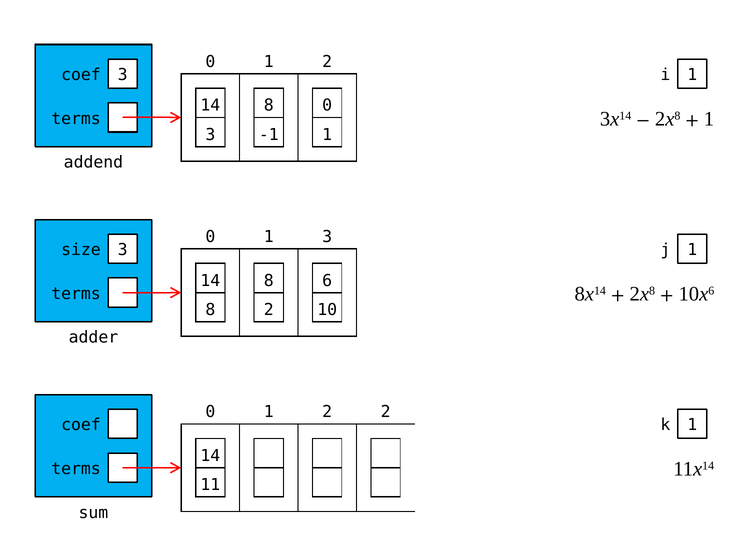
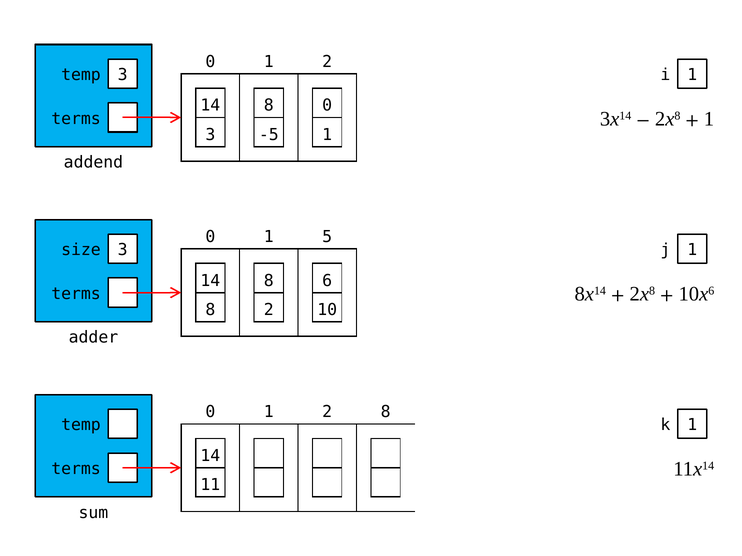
coef: coef -> temp (81, 75)
-1: -1 -> -5 (269, 135)
3: 3 -> 5 (327, 237)
2 2: 2 -> 8 (386, 412)
coef: coef -> temp (81, 425)
